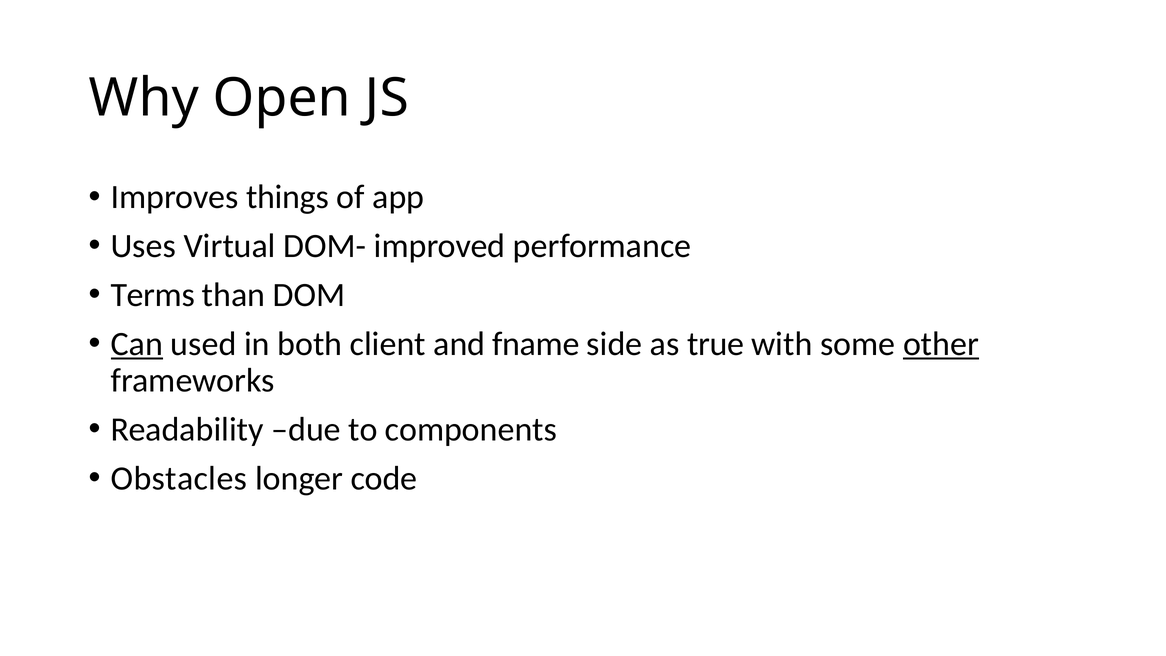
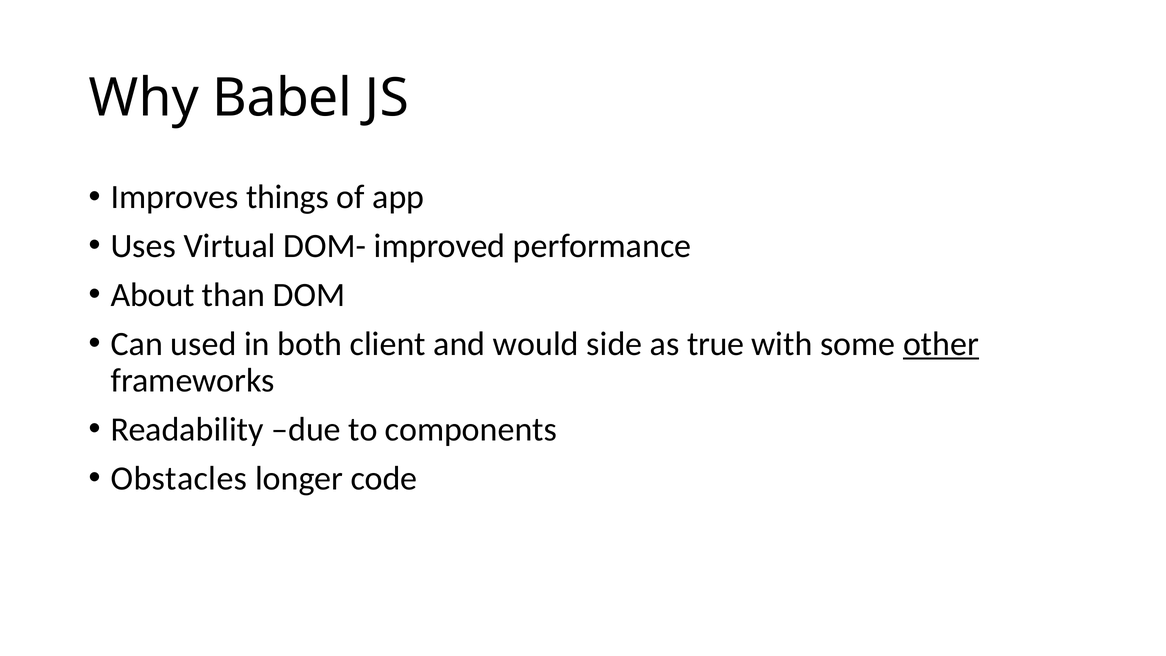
Open: Open -> Babel (282, 98)
Terms: Terms -> About (153, 295)
Can underline: present -> none (137, 344)
fname: fname -> would (536, 344)
